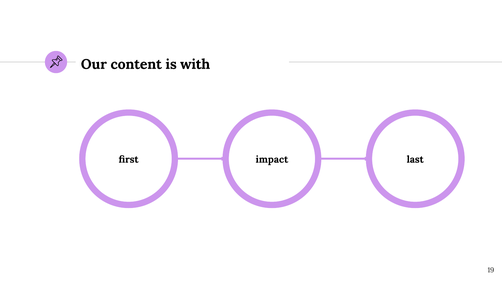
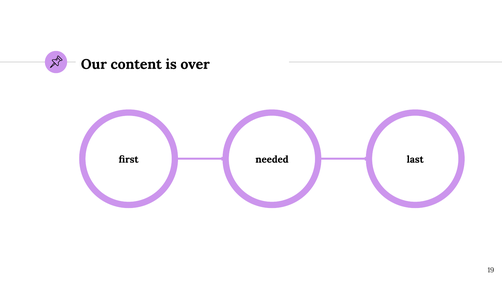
with: with -> over (195, 64)
impact: impact -> needed (272, 160)
